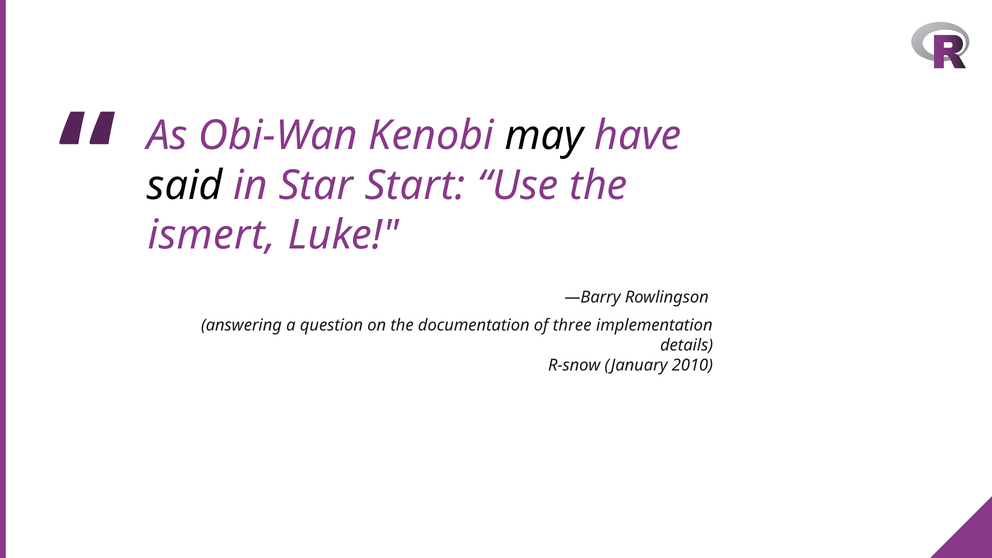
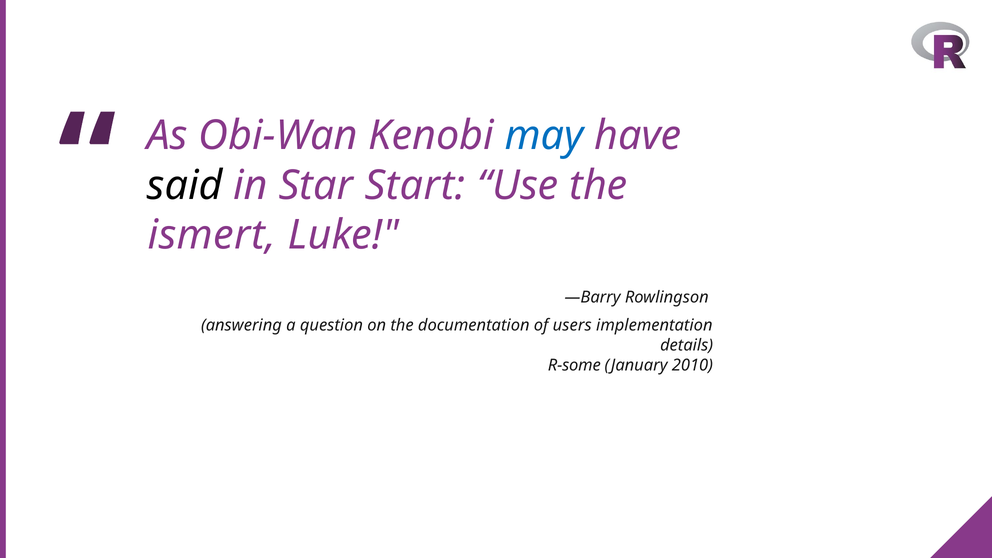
may colour: black -> blue (544, 136)
three: three -> users (572, 325)
R-snow: R-snow -> R-some (574, 365)
